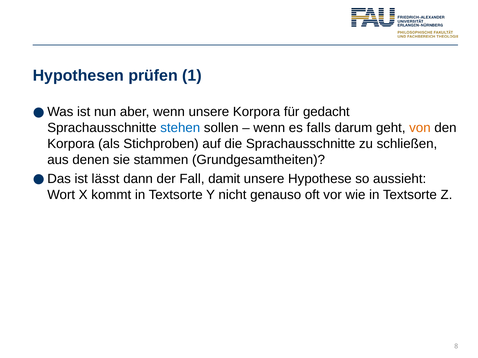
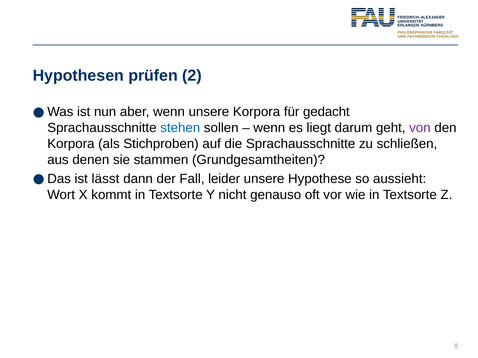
1: 1 -> 2 (192, 76)
falls: falls -> liegt (319, 128)
von colour: orange -> purple (420, 128)
damit: damit -> leider (224, 179)
